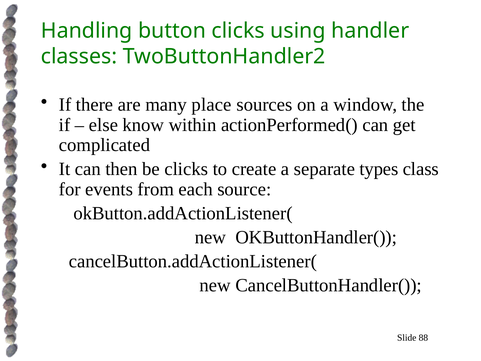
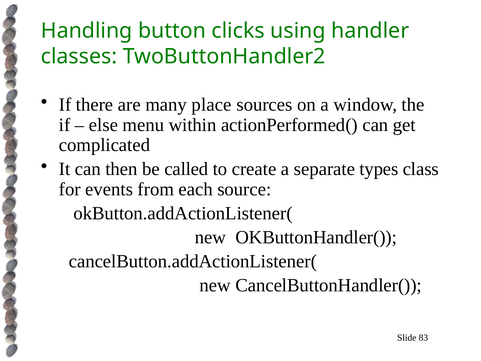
know: know -> menu (143, 125)
be clicks: clicks -> called (186, 169)
88: 88 -> 83 (423, 337)
